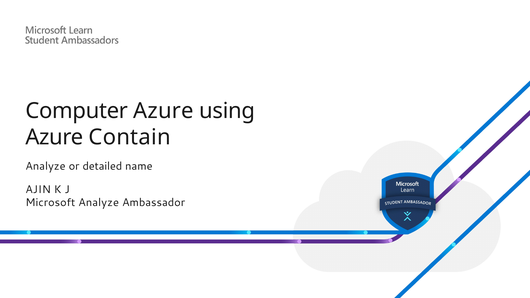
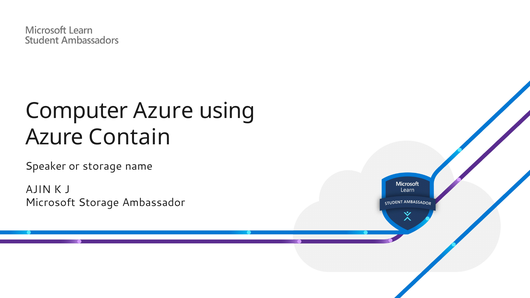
Analyze: Analyze -> Speaker (46, 166)
or detailed: detailed -> storage (102, 166)
Microsoft Analyze: Analyze -> Storage (99, 203)
